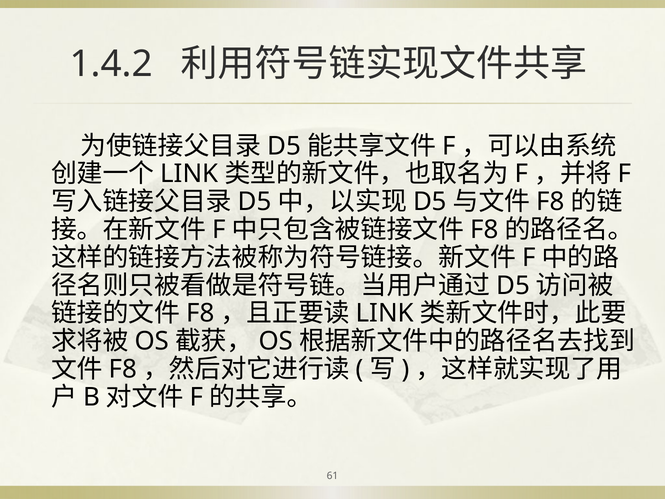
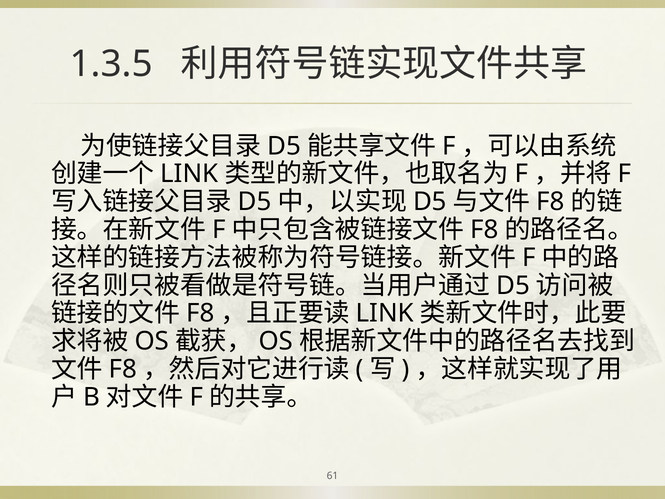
1.4.2: 1.4.2 -> 1.3.5 (111, 64)
